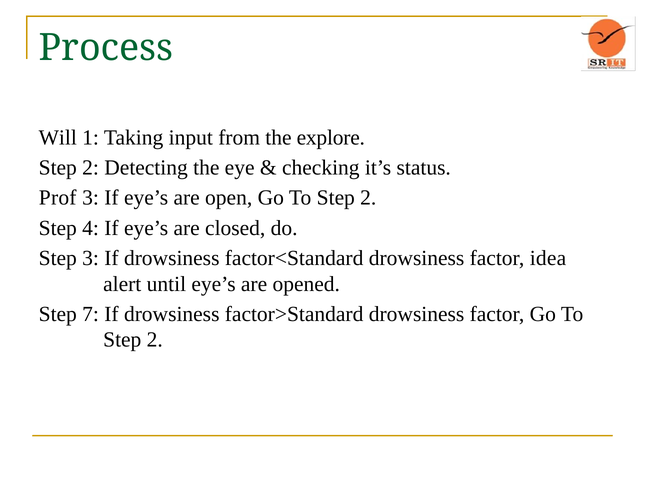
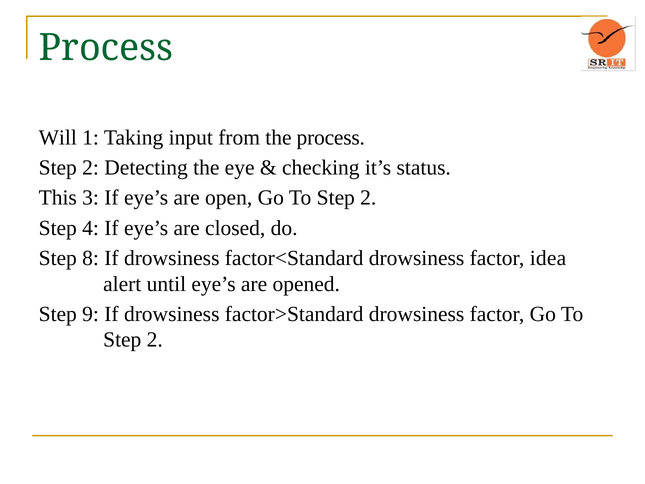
the explore: explore -> process (331, 138)
Prof: Prof -> This (58, 198)
Step 3: 3 -> 8 (91, 258)
7: 7 -> 9 (91, 314)
